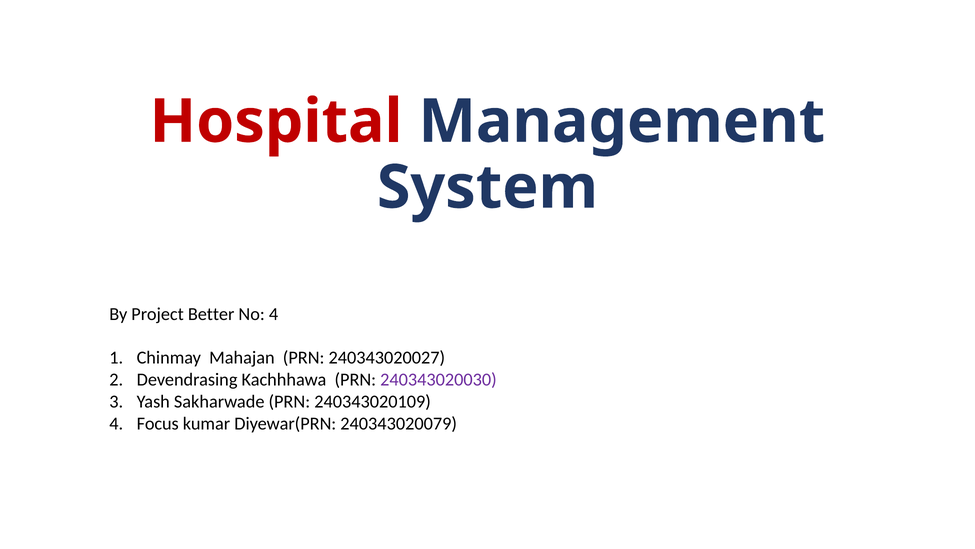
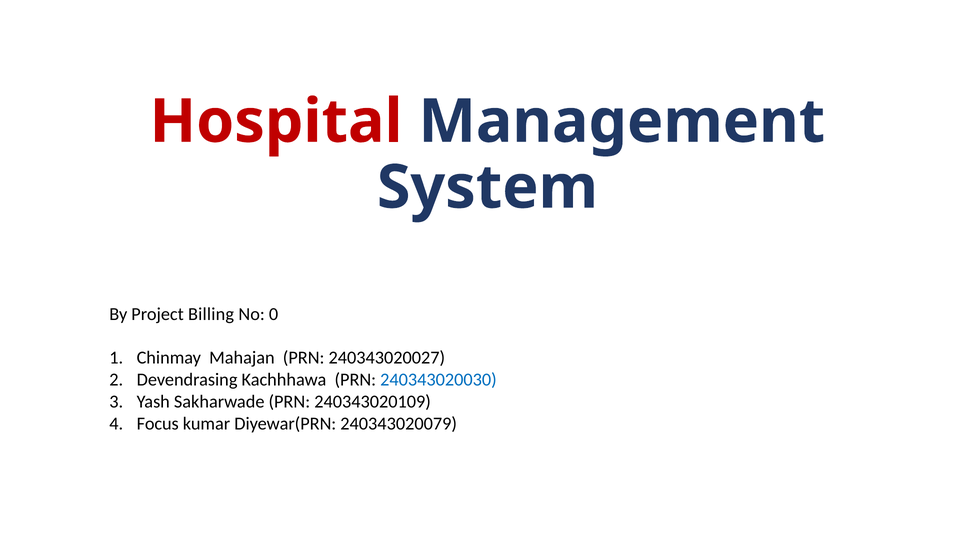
Better: Better -> Billing (211, 314)
No 4: 4 -> 0 (274, 314)
240343020030 colour: purple -> blue (438, 379)
